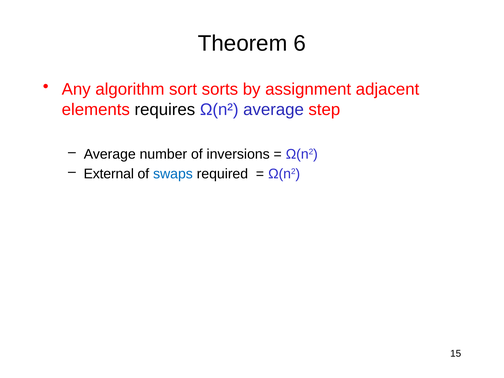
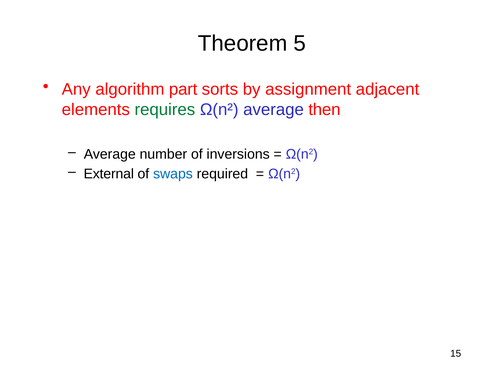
6: 6 -> 5 (300, 44)
sort: sort -> part (183, 89)
requires colour: black -> green (165, 110)
step: step -> then (324, 110)
